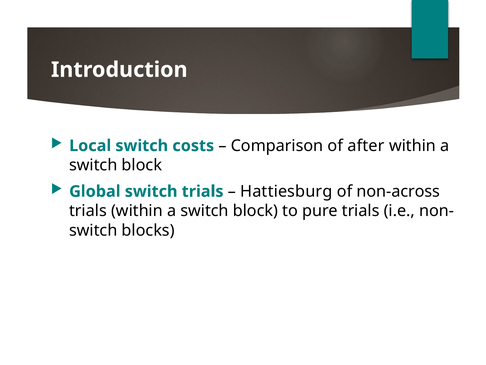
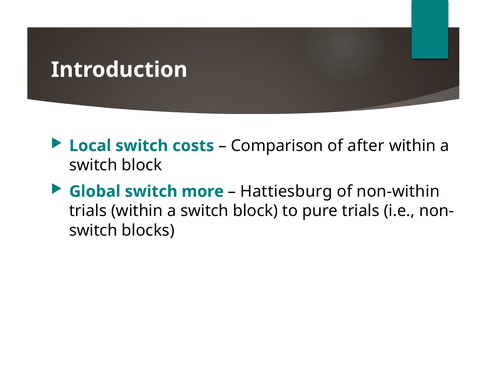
switch trials: trials -> more (203, 191)
non-across: non-across -> non-within (398, 191)
